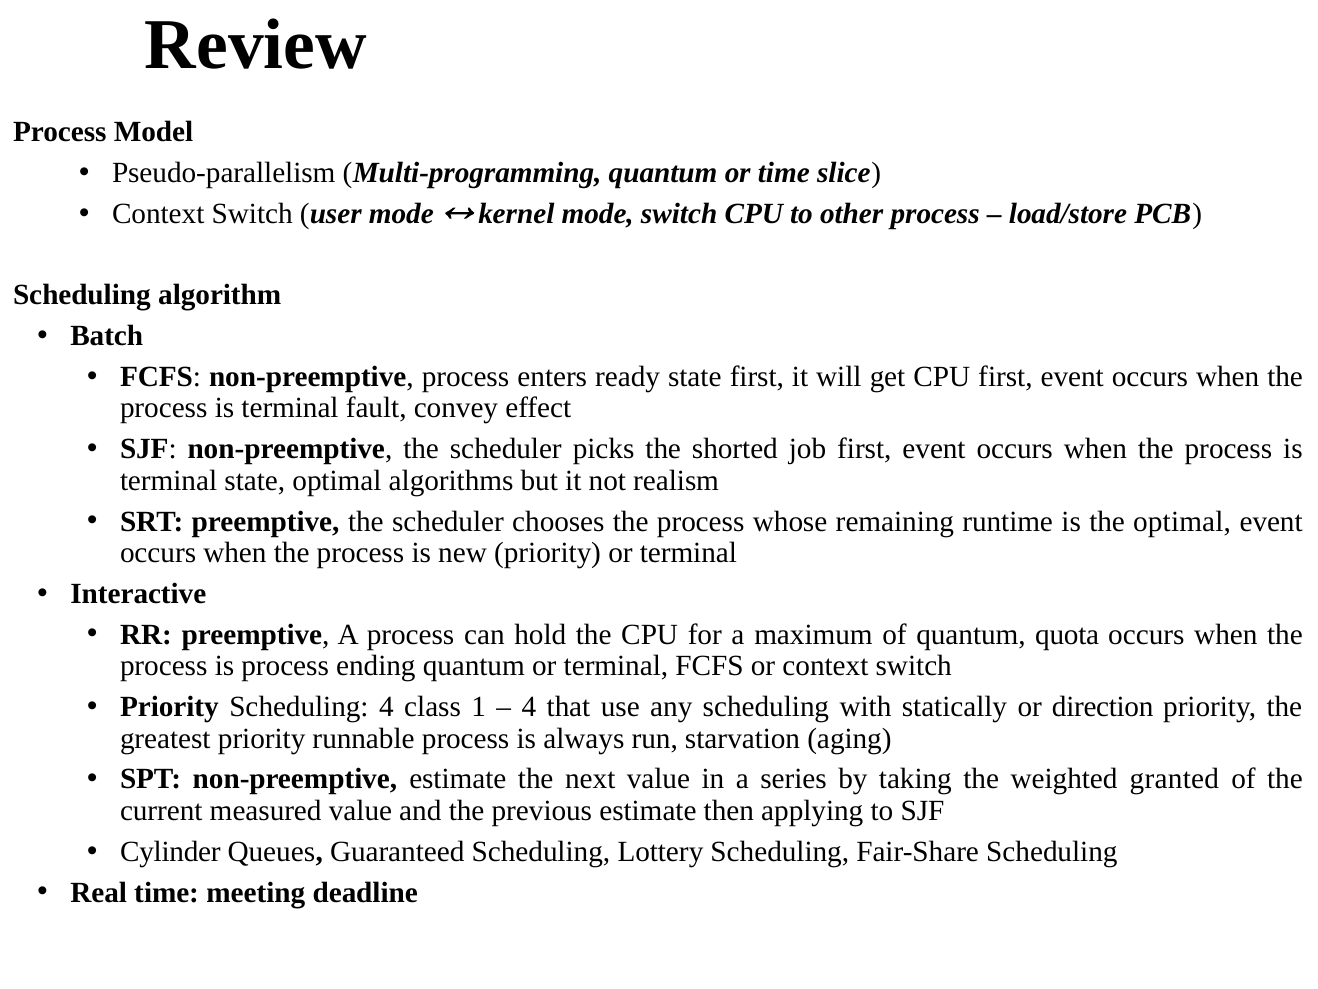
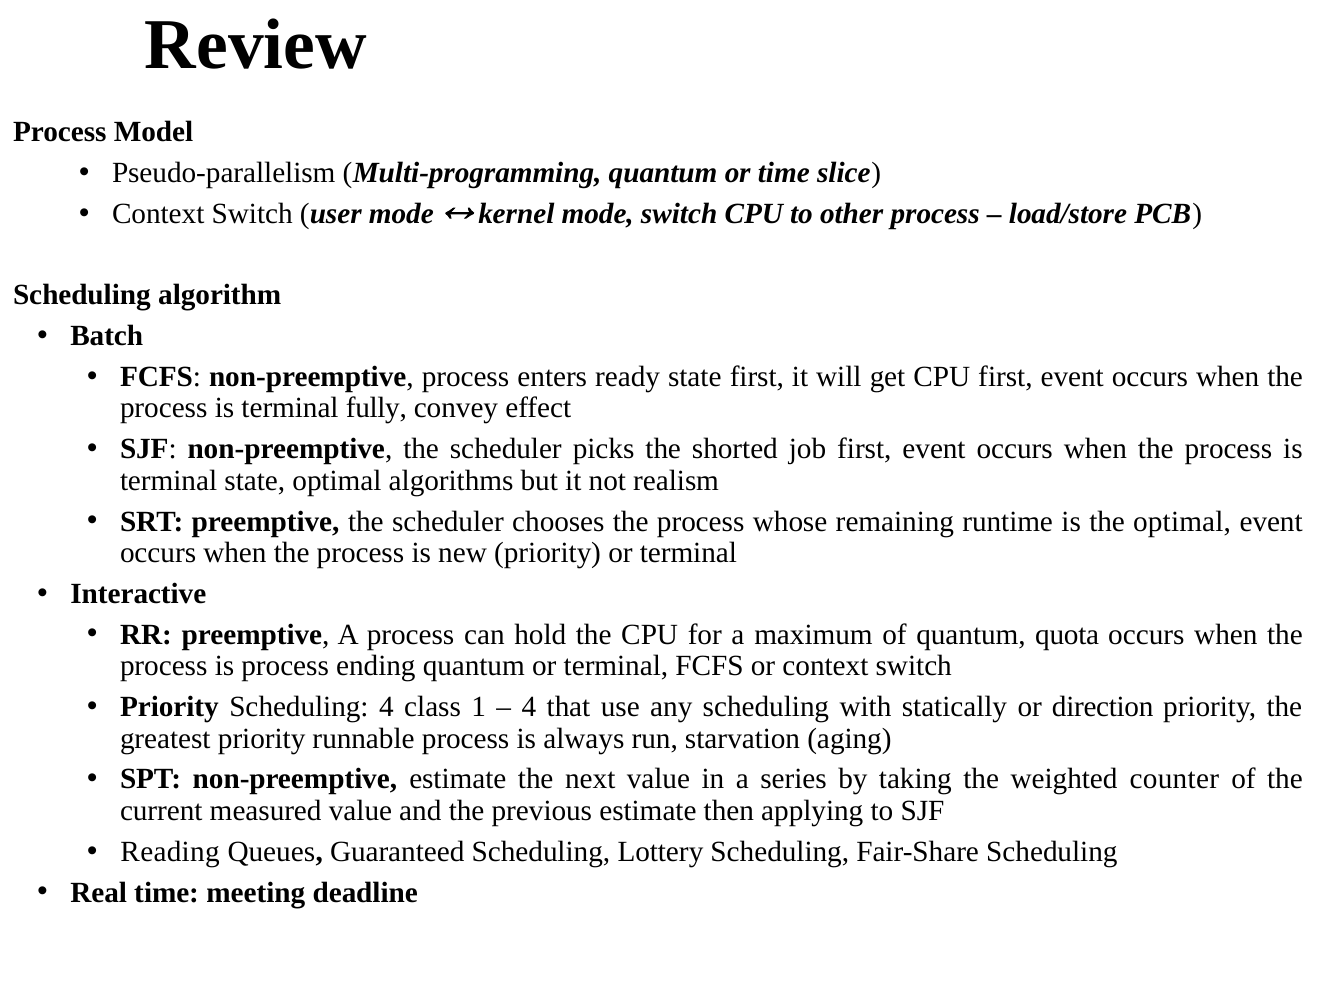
fault: fault -> fully (376, 408)
granted: granted -> counter (1174, 779)
Cylinder: Cylinder -> Reading (170, 851)
